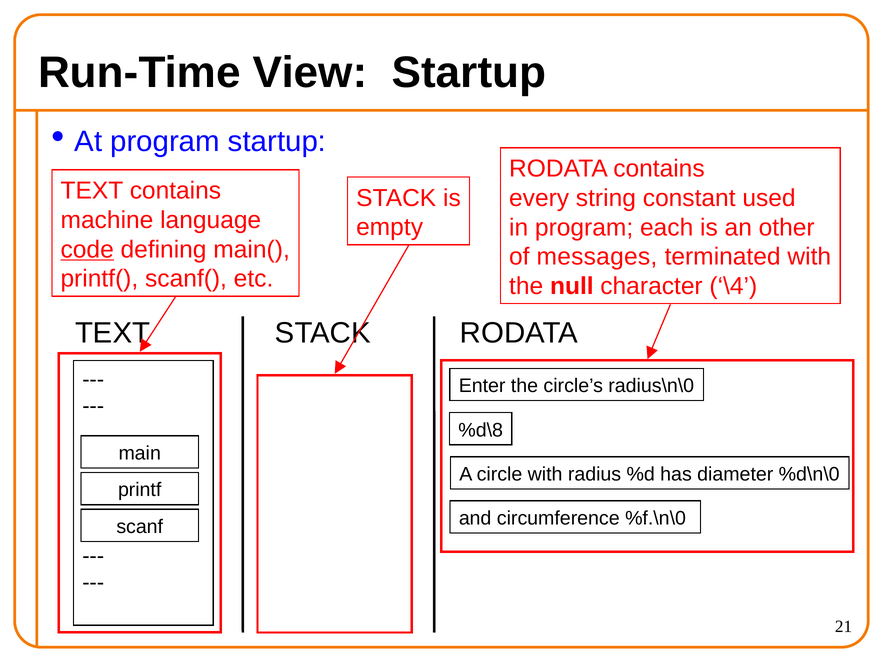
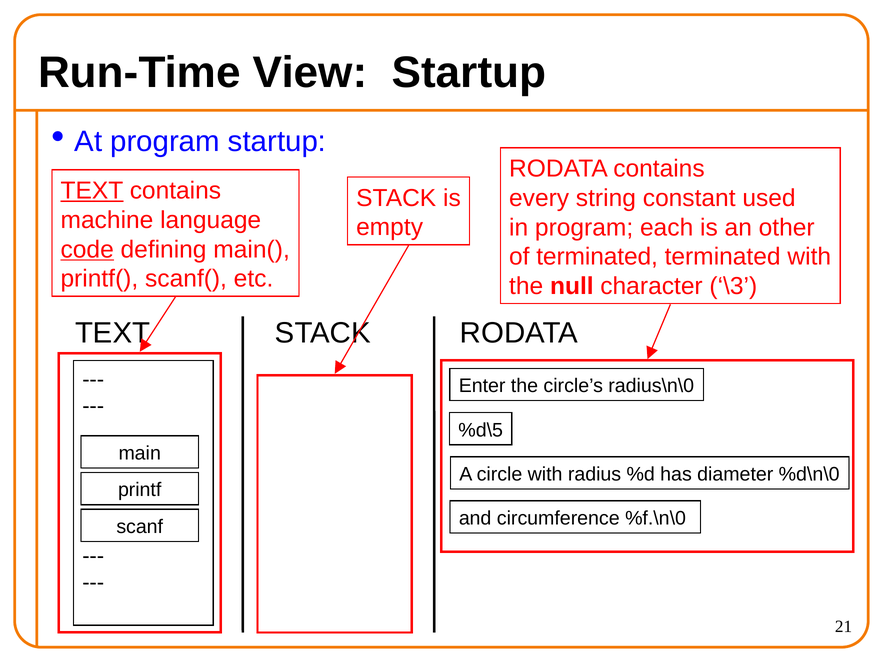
TEXT underline: none -> present (92, 191)
of messages: messages -> terminated (597, 257)
\4: \4 -> \3 (733, 286)
%d\8: %d\8 -> %d\5 (481, 430)
